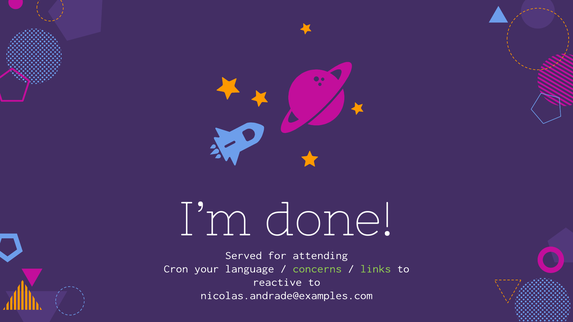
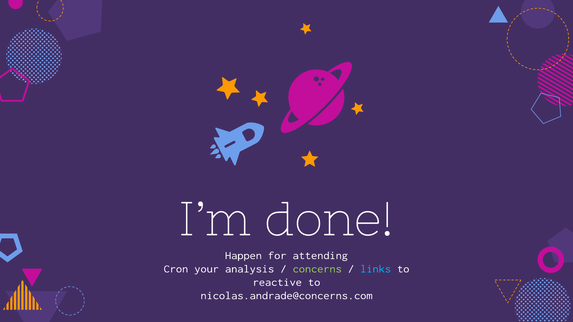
Served: Served -> Happen (243, 256)
language: language -> analysis (250, 269)
links colour: light green -> light blue (376, 269)
nicolas.andrade@examples.com: nicolas.andrade@examples.com -> nicolas.andrade@concerns.com (287, 296)
